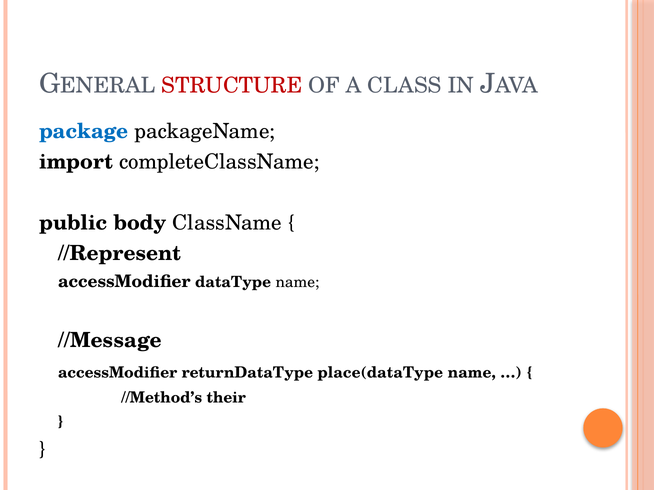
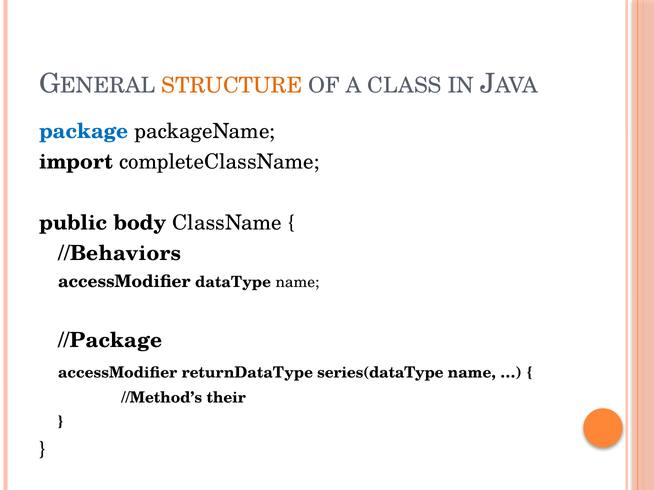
STRUCTURE colour: red -> orange (232, 85)
//Represent: //Represent -> //Behaviors (120, 254)
//Message: //Message -> //Package (110, 341)
place(dataType: place(dataType -> series(dataType (380, 373)
